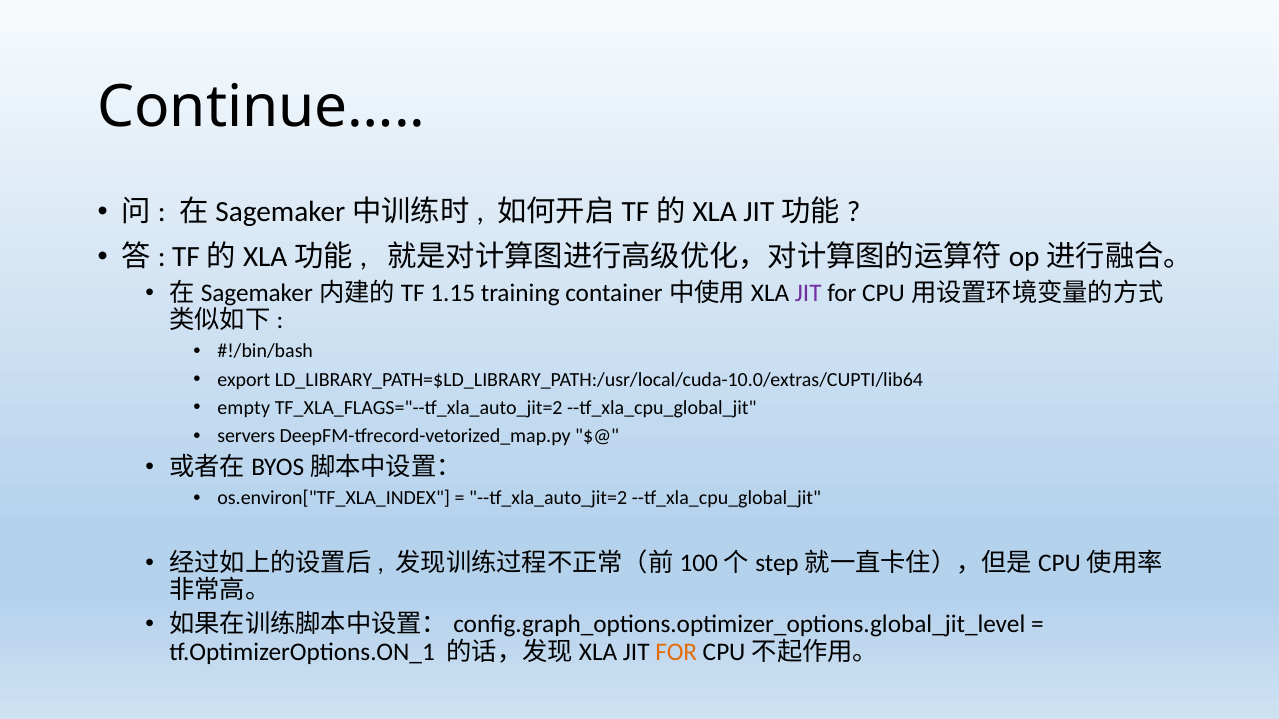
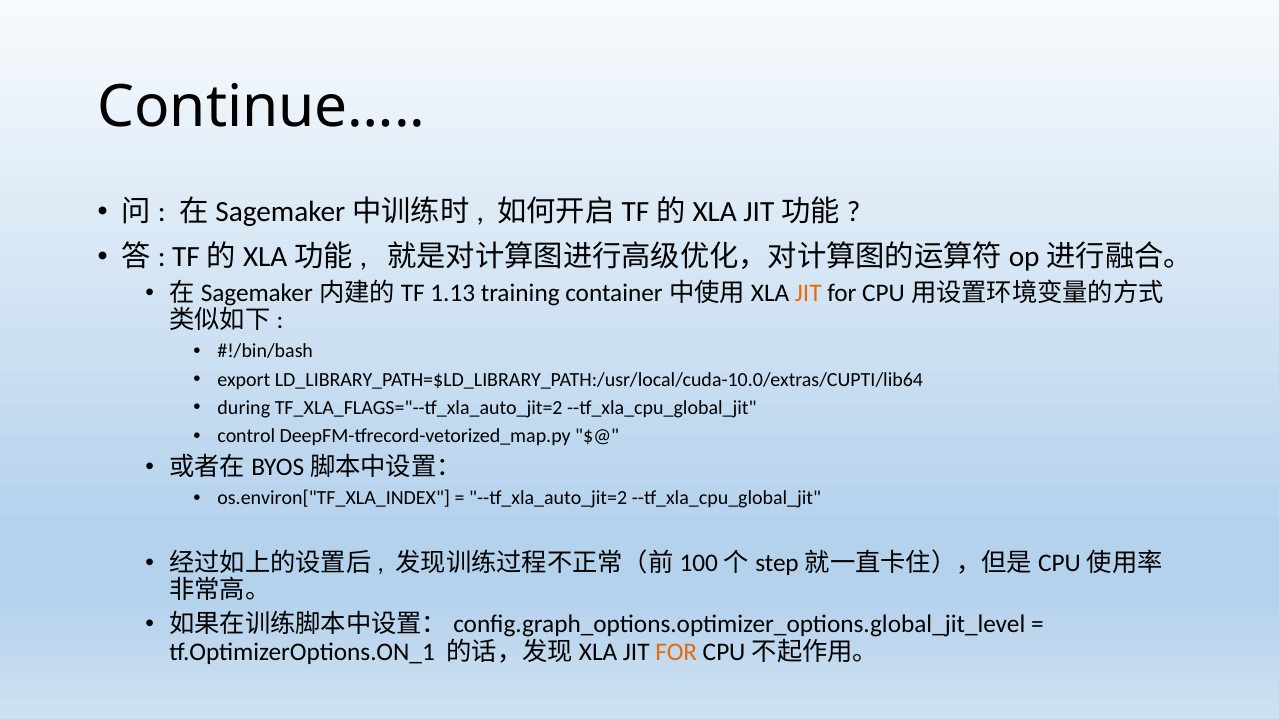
1.15: 1.15 -> 1.13 (453, 293)
JIT colour: purple -> orange (808, 293)
empty: empty -> during (244, 408)
servers: servers -> control (246, 436)
